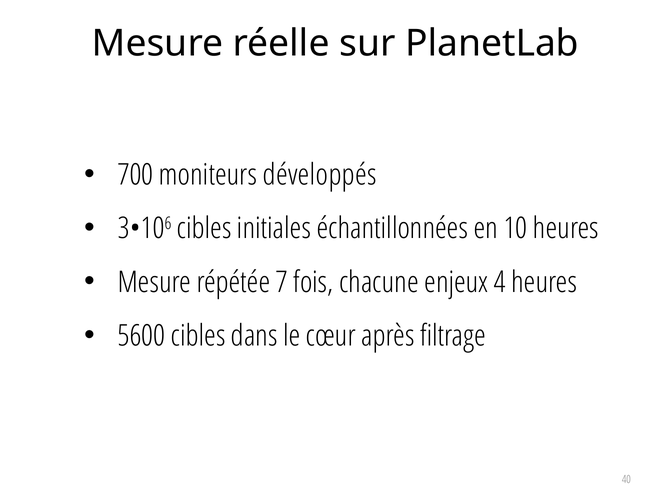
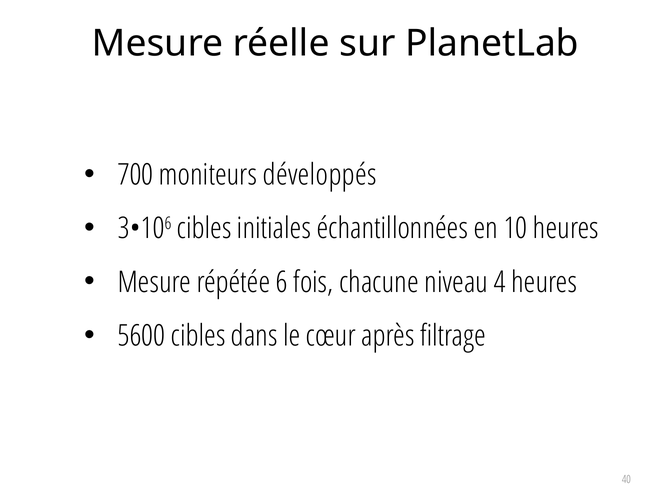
7: 7 -> 6 (282, 282)
enjeux: enjeux -> niveau (456, 282)
